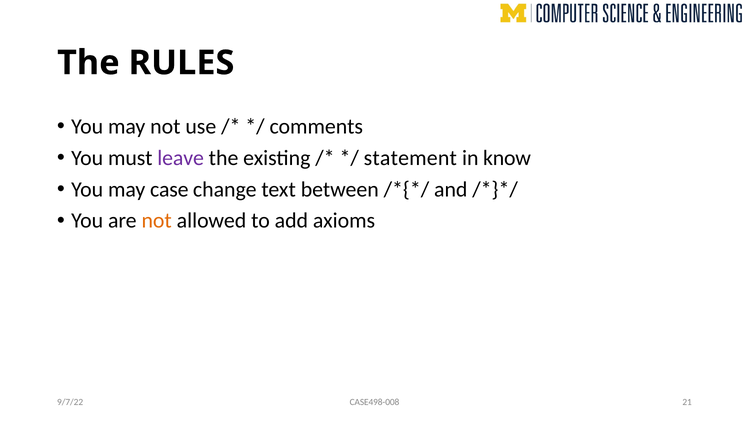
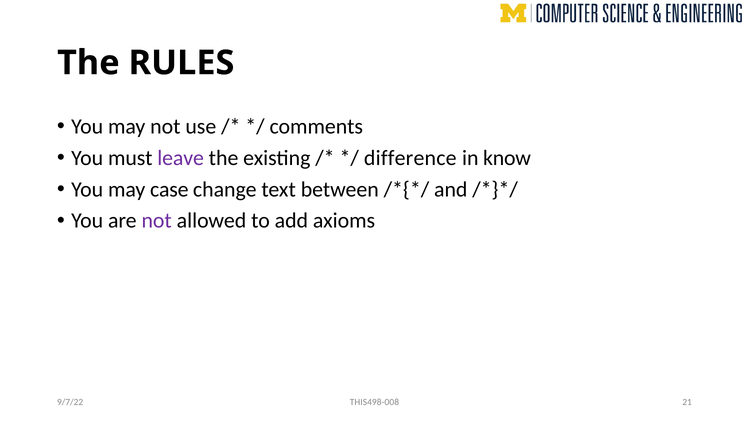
statement: statement -> difference (410, 158)
not colour: orange -> purple (157, 221)
CASE498-008: CASE498-008 -> THIS498-008 (374, 402)
